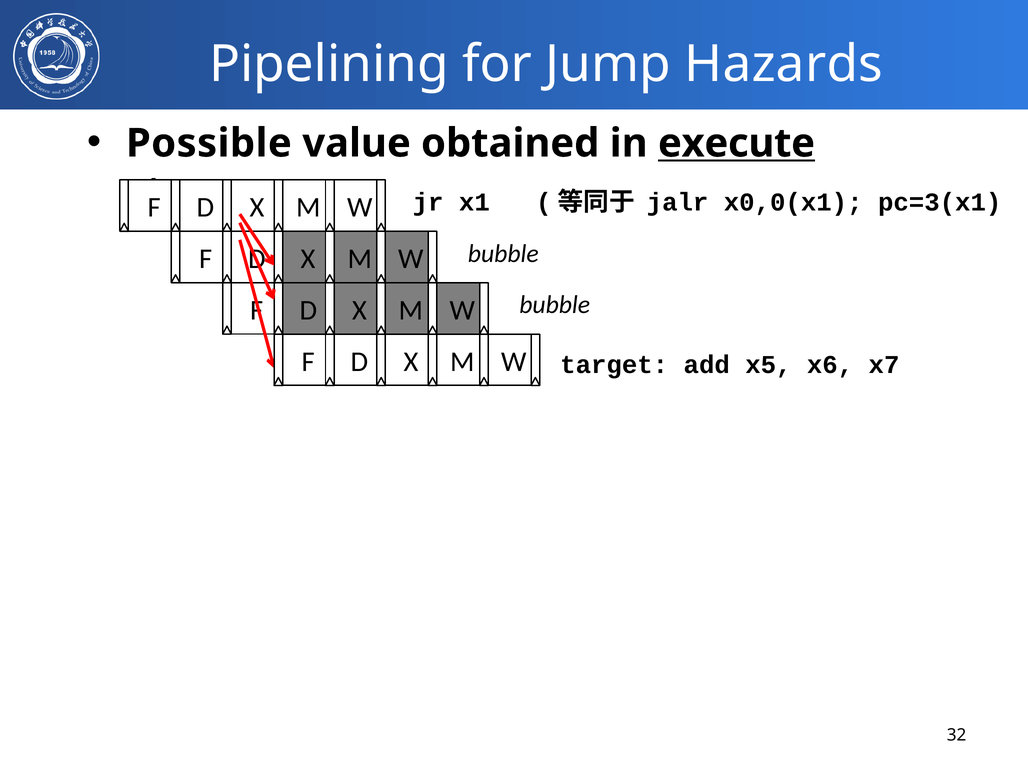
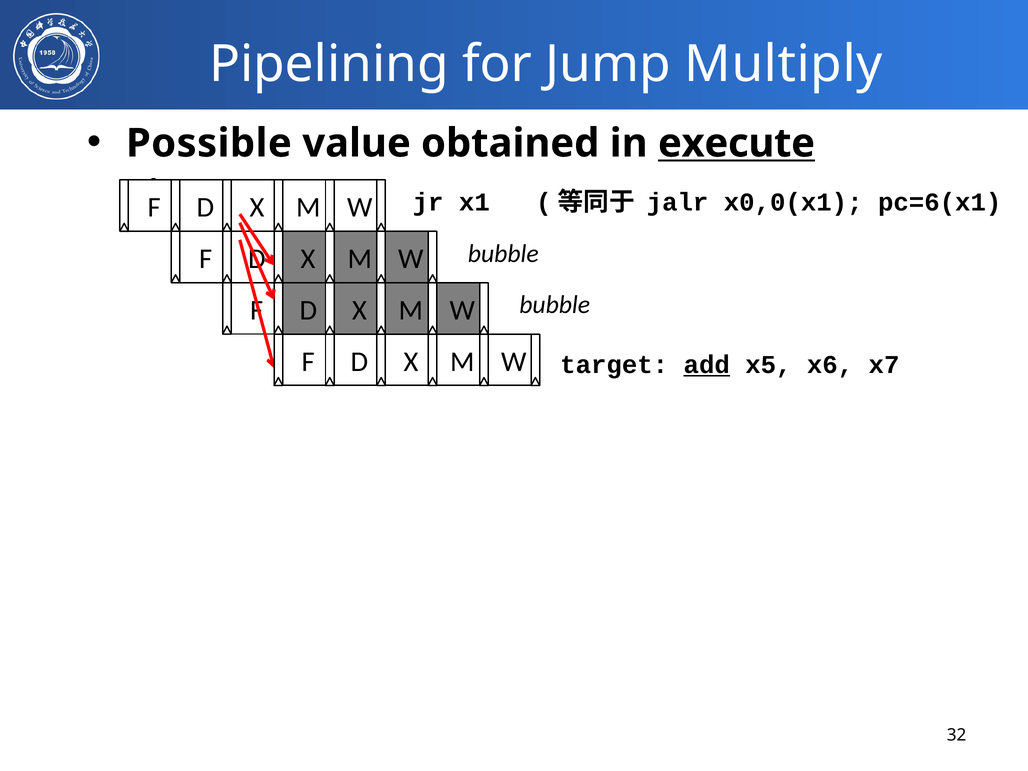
Hazards: Hazards -> Multiply (783, 64)
pc=3(x1: pc=3(x1 -> pc=6(x1 (940, 202)
add underline: none -> present (707, 365)
